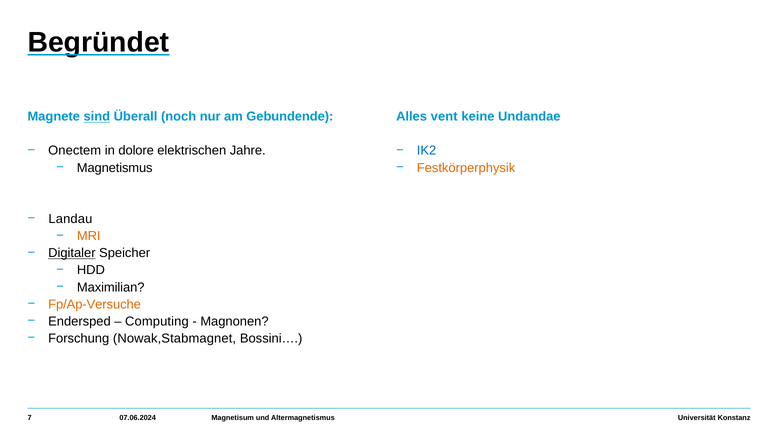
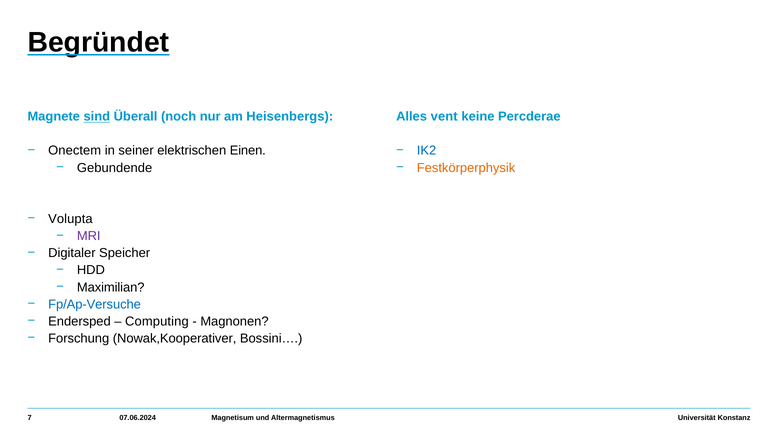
Gebundende: Gebundende -> Heisenbergs (290, 117)
Undandae: Undandae -> Percderae (529, 117)
dolore: dolore -> seiner (136, 151)
Jahre: Jahre -> Einen (248, 151)
Magnetismus: Magnetismus -> Gebundende (115, 168)
Landau: Landau -> Volupta (70, 219)
MRI colour: orange -> purple (89, 236)
Digitaler underline: present -> none (72, 253)
Fp/Ap-Versuche colour: orange -> blue (95, 305)
Nowak,Stabmagnet: Nowak,Stabmagnet -> Nowak,Kooperativer (175, 339)
